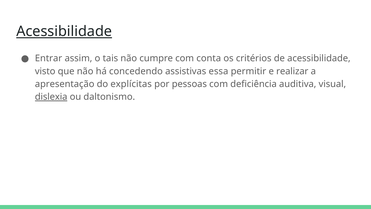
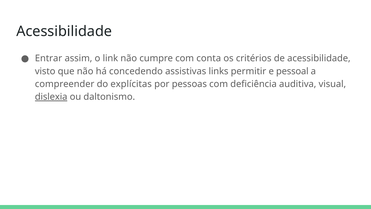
Acessibilidade underline: present -> none (64, 31)
tais: tais -> link (110, 58)
essa: essa -> links (219, 71)
realizar: realizar -> pessoal (292, 71)
apresentação: apresentação -> compreender (65, 84)
